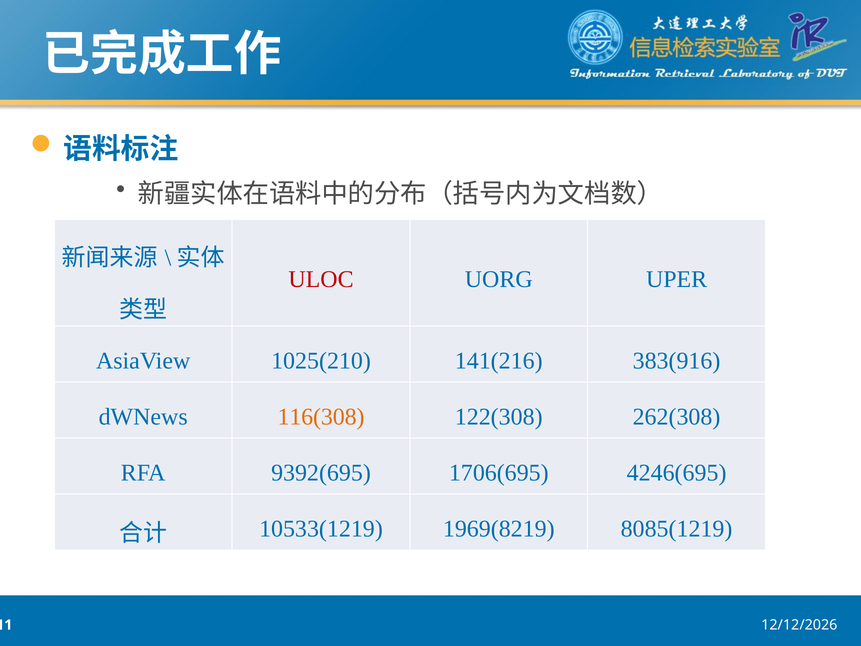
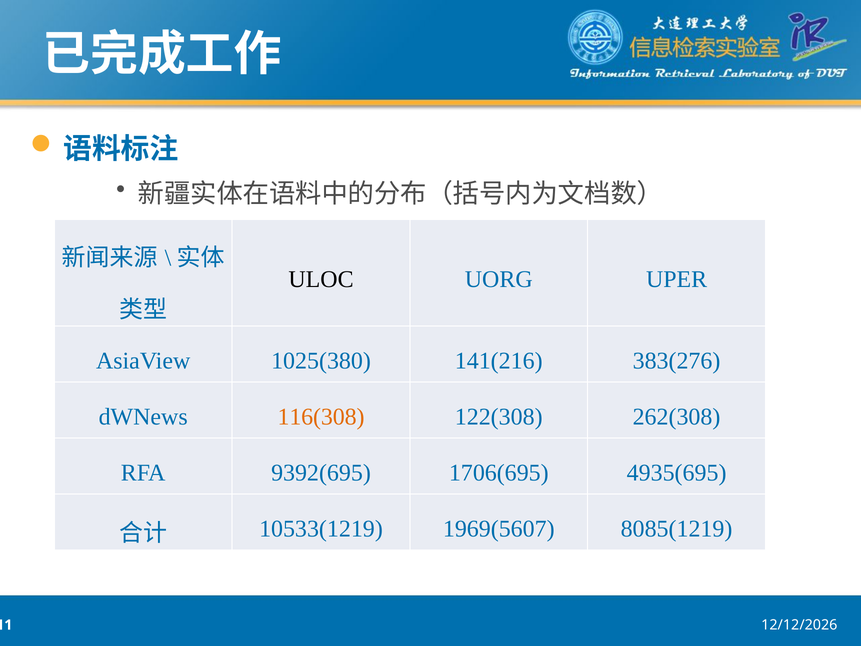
ULOC colour: red -> black (321, 279)
1025(210: 1025(210 -> 1025(380 (321, 361)
383(916: 383(916 -> 383(276 (677, 361)
4246(695: 4246(695 -> 4935(695 (677, 473)
1969(8219: 1969(8219 -> 1969(5607 (499, 529)
